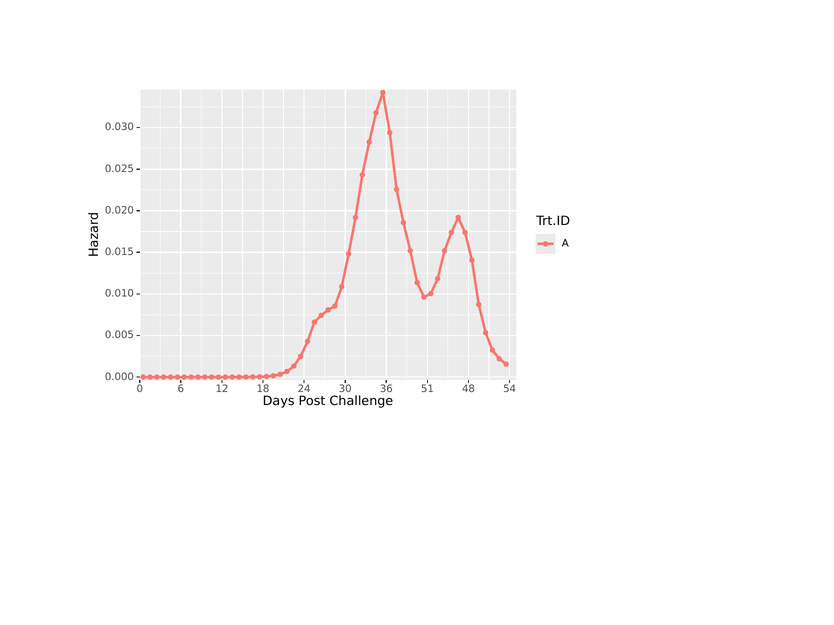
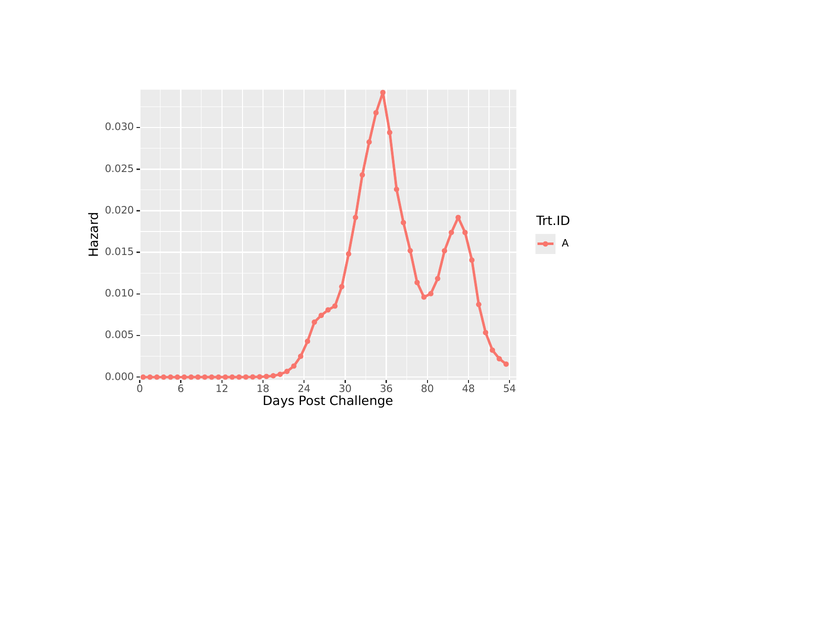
51: 51 -> 80 (427, 389)
